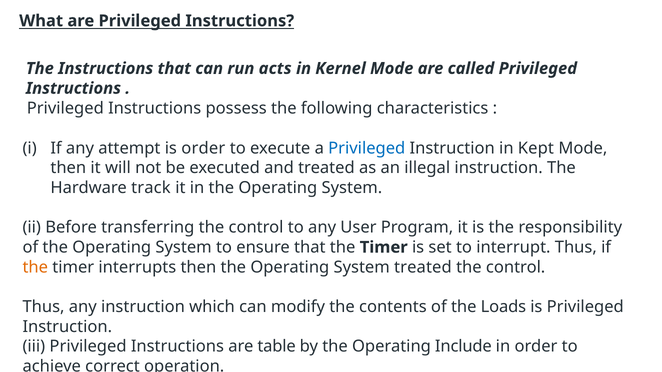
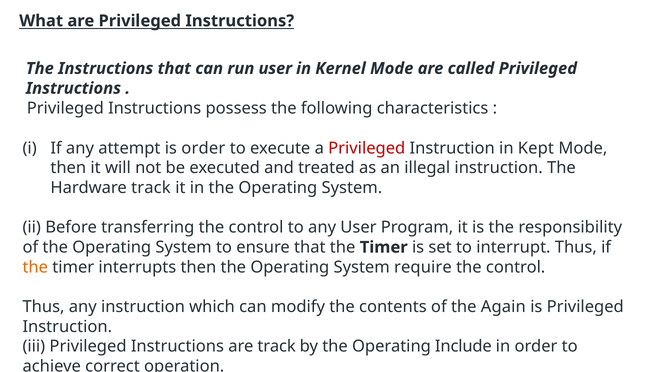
run acts: acts -> user (275, 69)
Privileged colour: blue -> red (367, 148)
System treated: treated -> require (423, 267)
Loads: Loads -> Again (503, 307)
are table: table -> track (277, 347)
